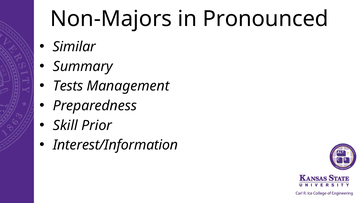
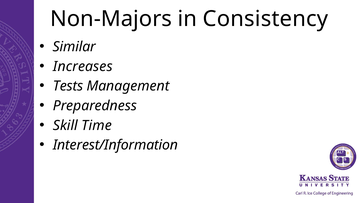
Pronounced: Pronounced -> Consistency (265, 19)
Summary: Summary -> Increases (83, 66)
Prior: Prior -> Time (97, 125)
